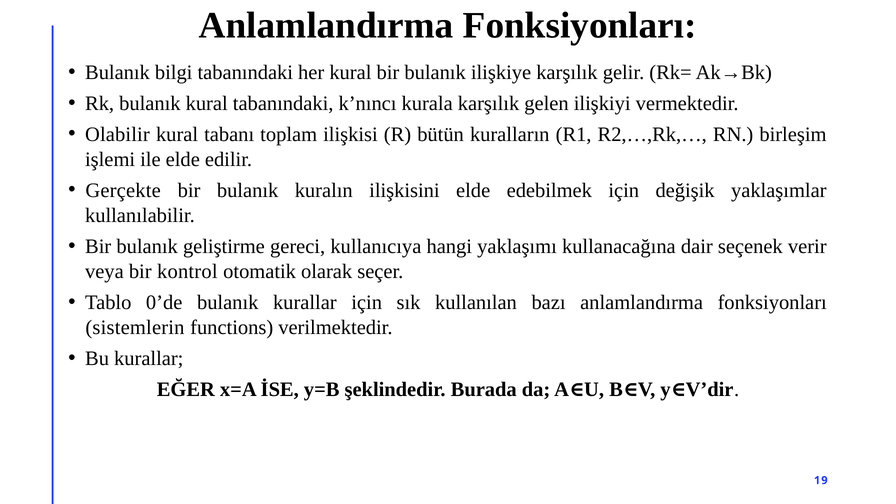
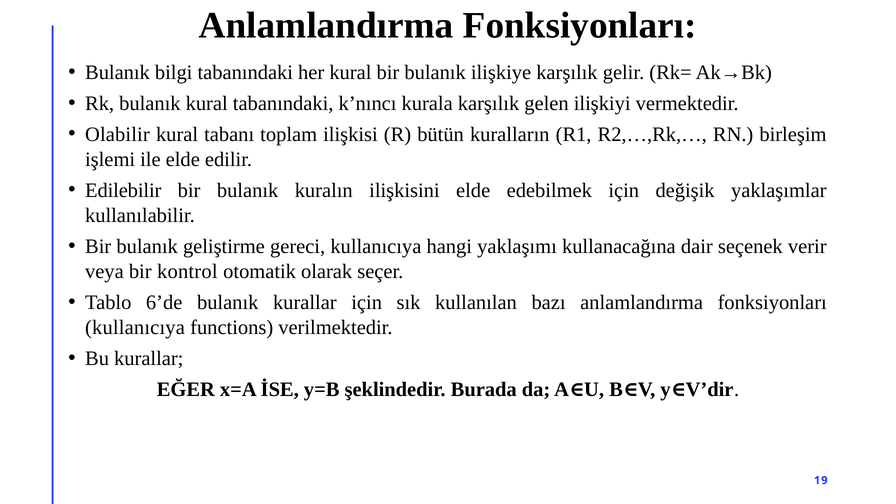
Gerçekte: Gerçekte -> Edilebilir (123, 190)
0’de: 0’de -> 6’de (164, 302)
sistemlerin: sistemlerin -> kullanıcıya (135, 328)
